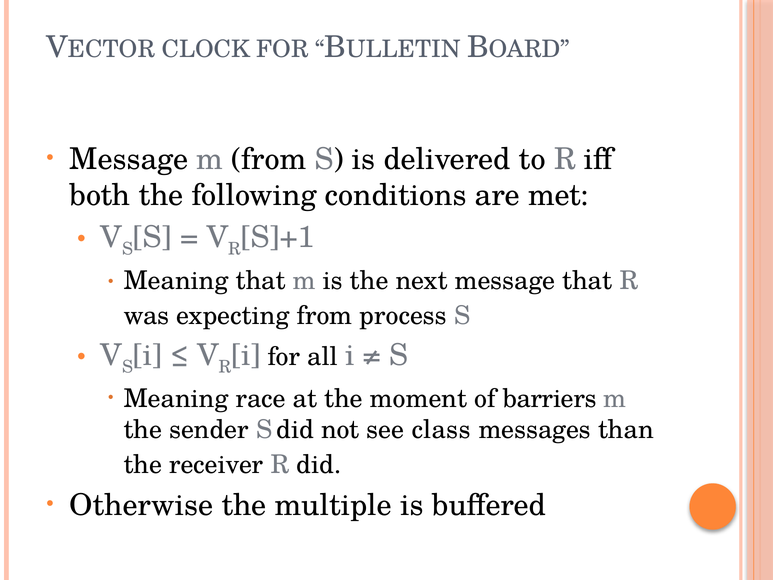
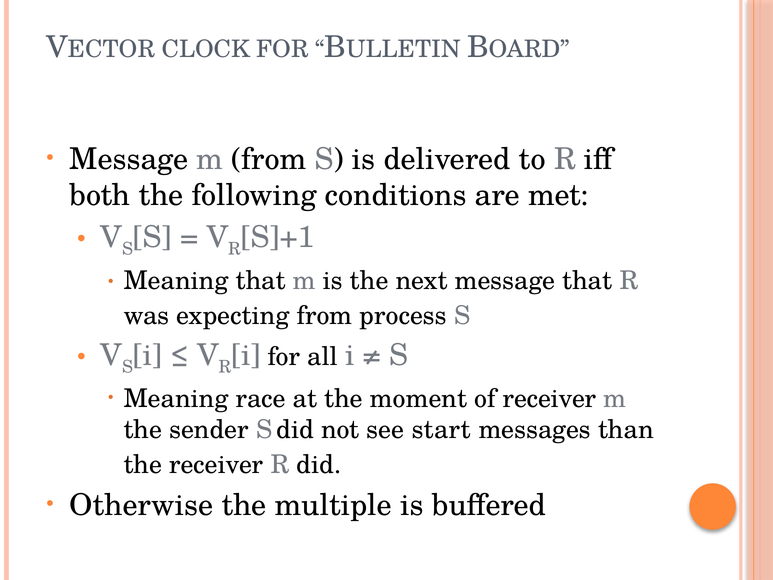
of barriers: barriers -> receiver (550, 399)
class: class -> start (441, 430)
